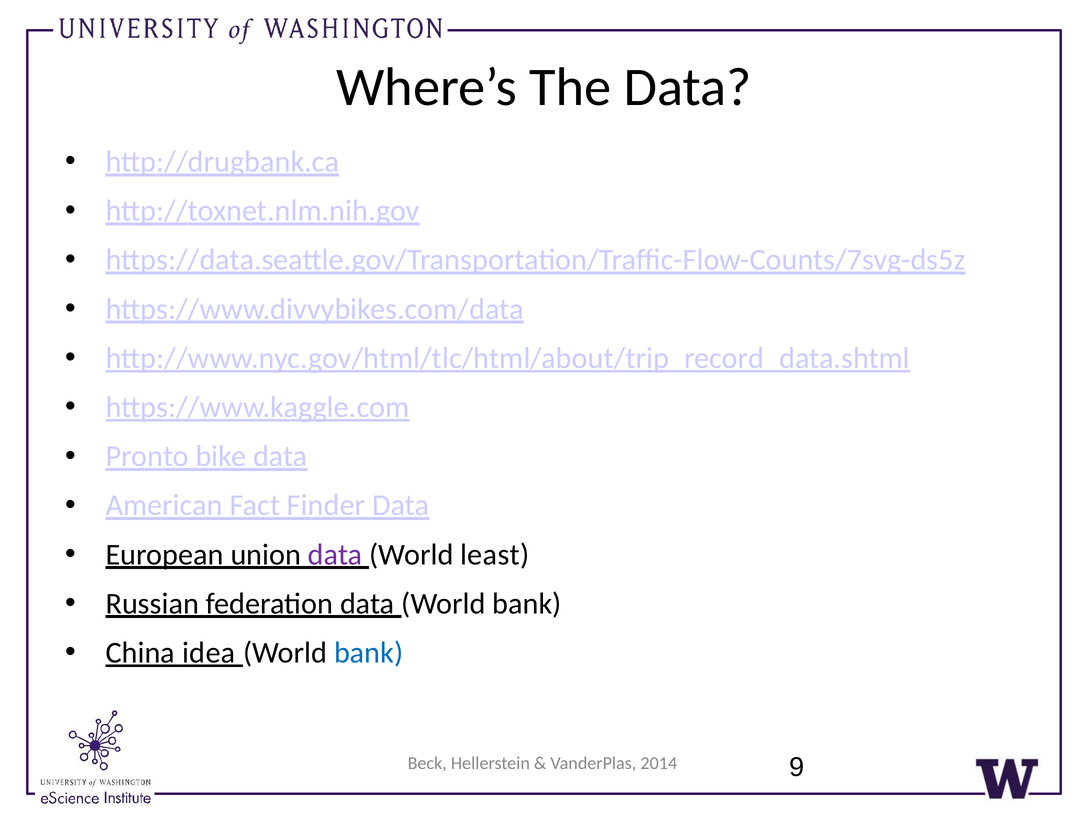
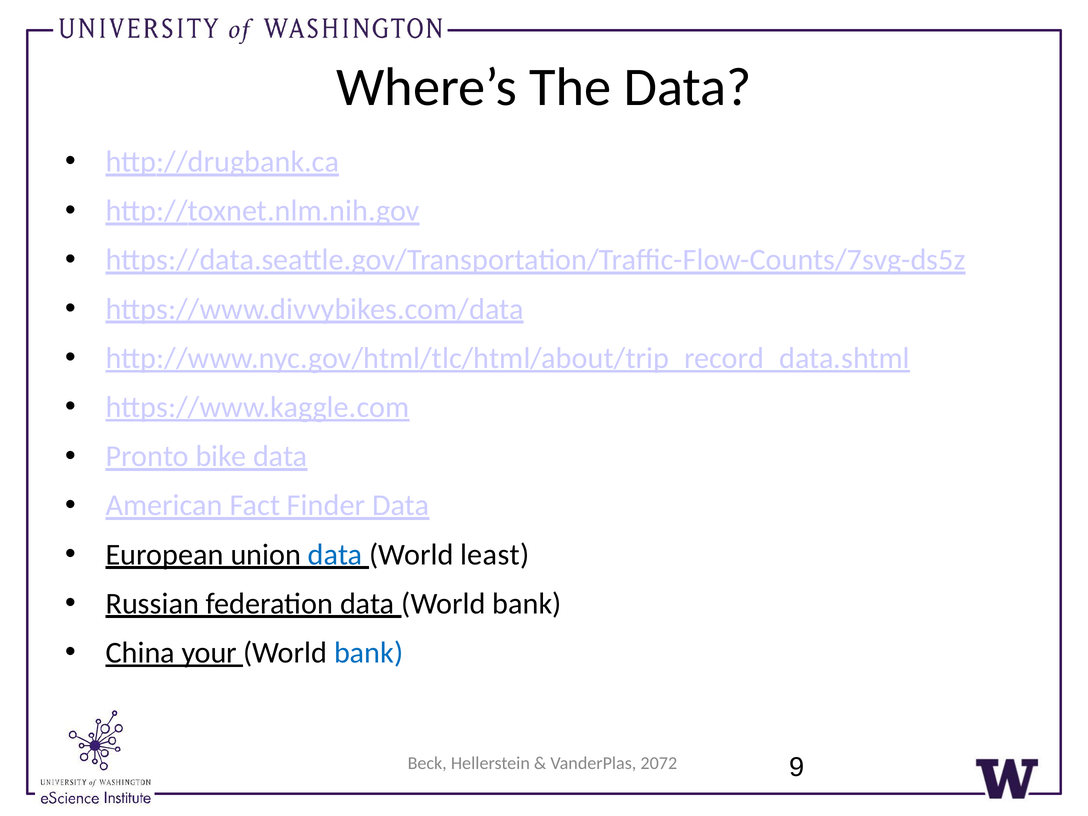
data colour: purple -> blue (335, 555)
idea: idea -> your (209, 653)
2014: 2014 -> 2072 (659, 763)
